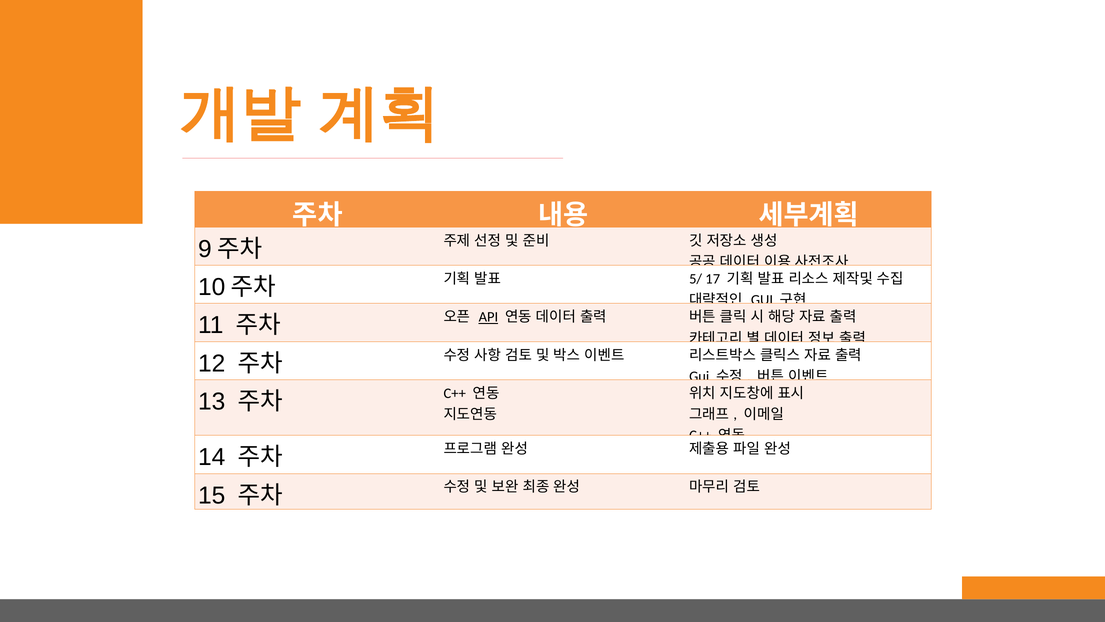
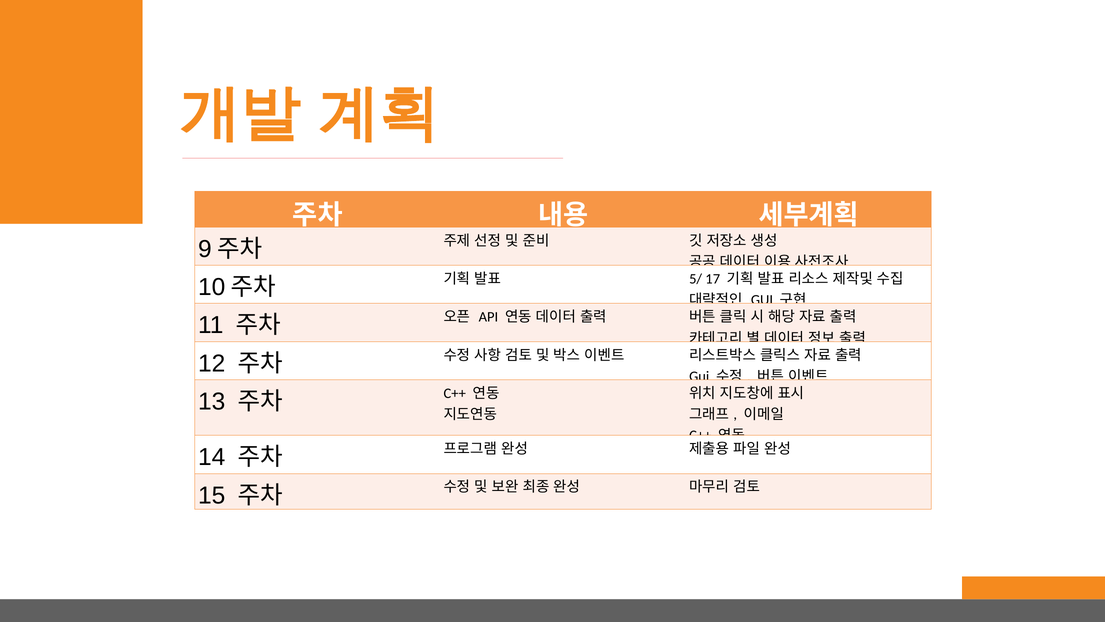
API underline: present -> none (488, 317)
